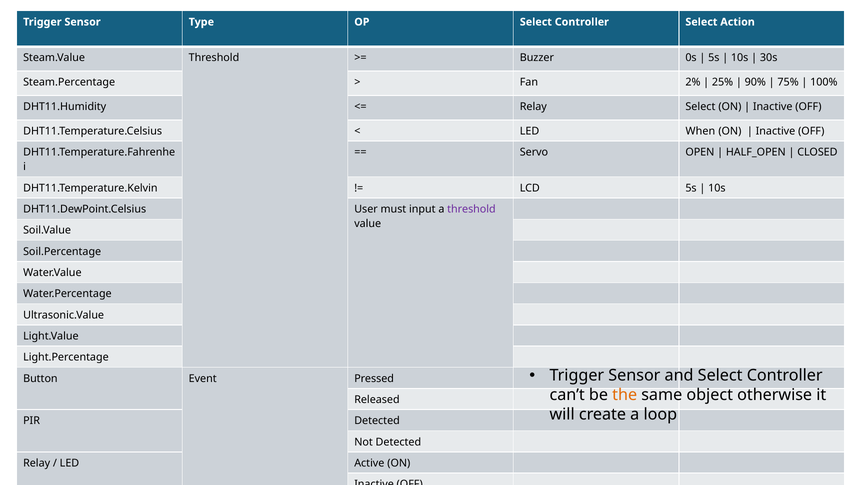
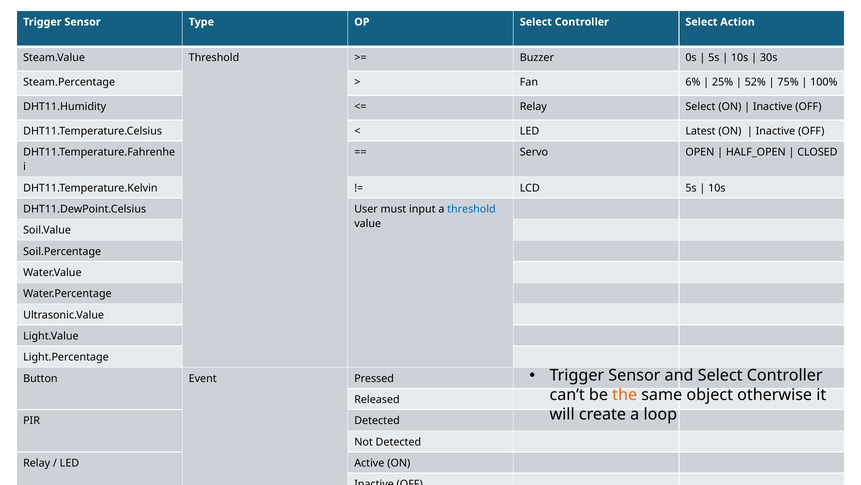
2%: 2% -> 6% (693, 82)
90%: 90% -> 52% (755, 82)
When: When -> Latest (700, 131)
threshold colour: purple -> blue (471, 209)
